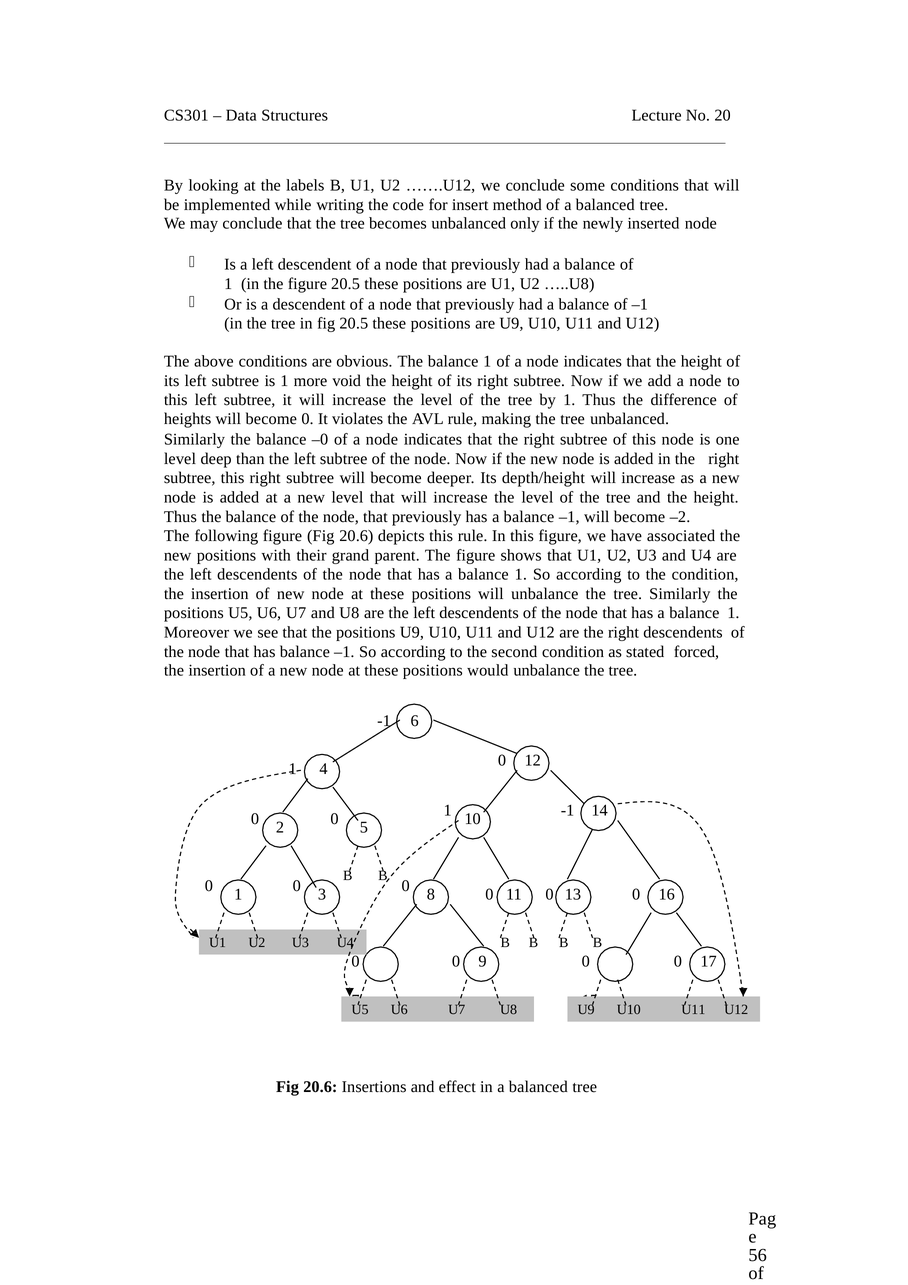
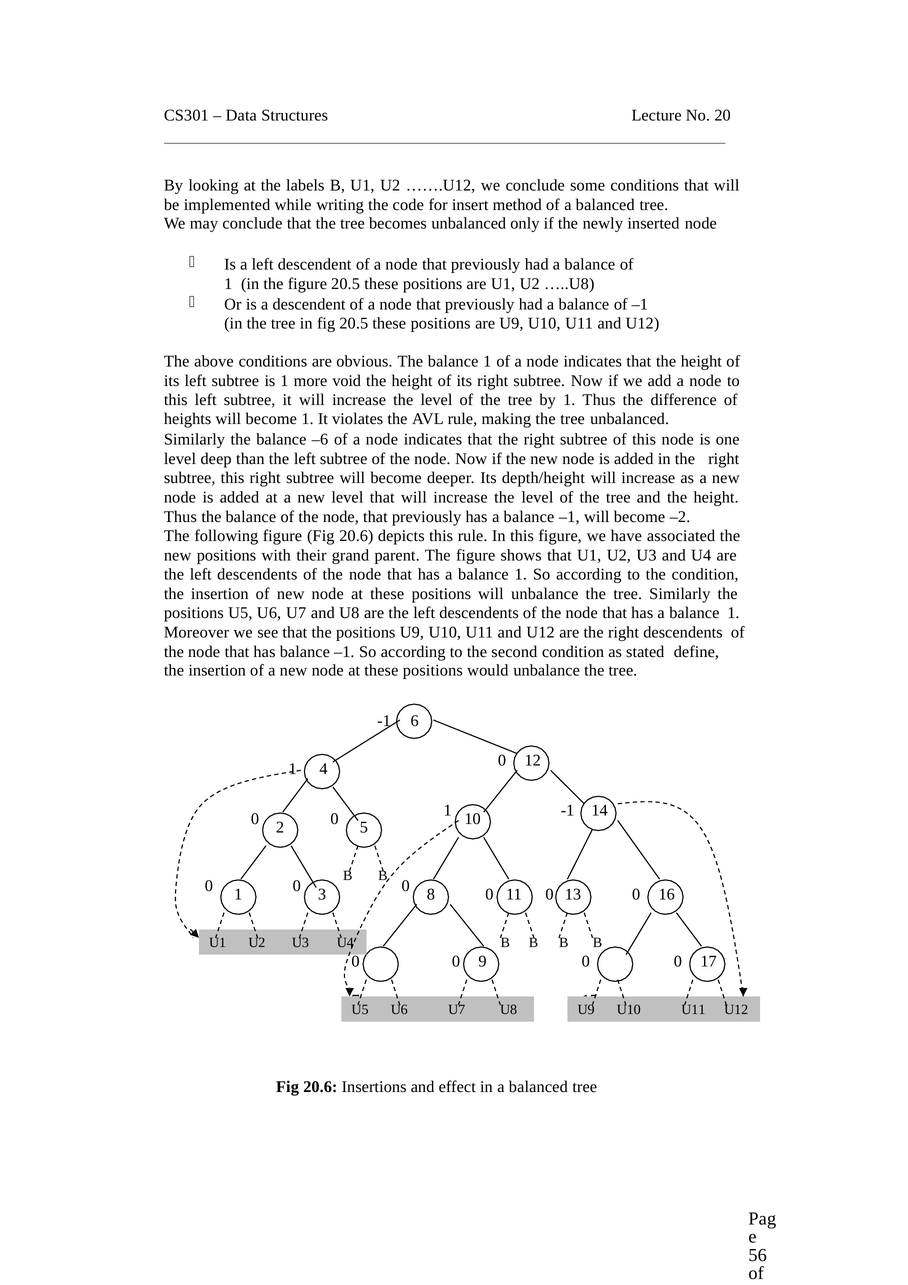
become 0: 0 -> 1 (308, 419)
–0: –0 -> –6 (320, 439)
forced: forced -> define (696, 652)
